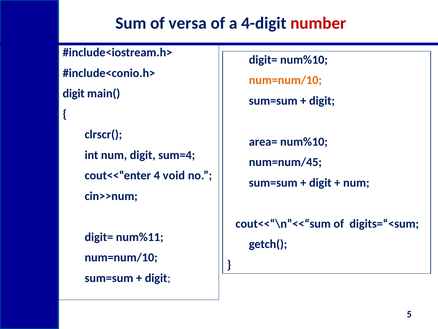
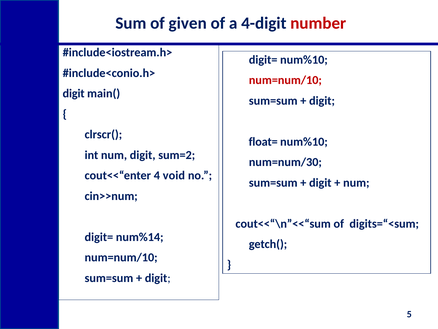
versa: versa -> given (188, 23)
num=num/10 colour: orange -> red (285, 80)
area=: area= -> float= (263, 142)
sum=4: sum=4 -> sum=2 (177, 155)
num=num/45: num=num/45 -> num=num/30 (285, 162)
num%11: num%11 -> num%14 (140, 237)
